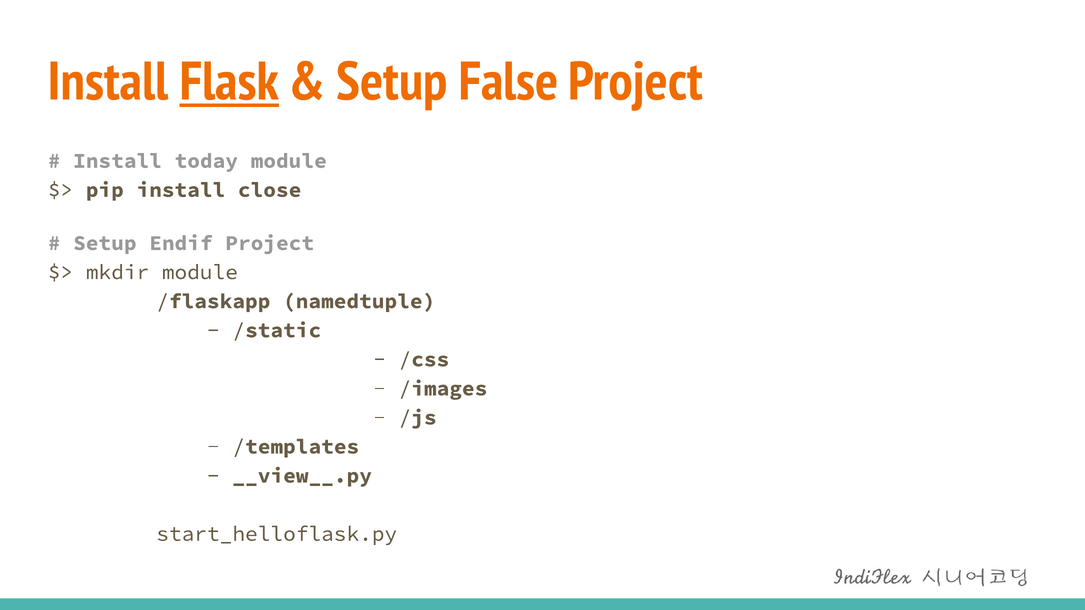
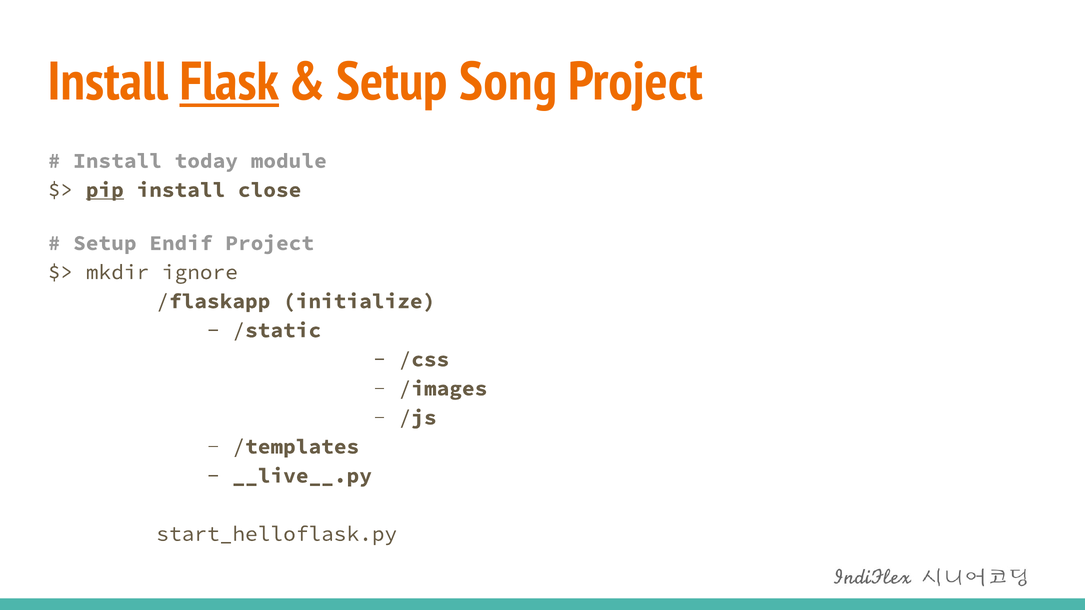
False: False -> Song (508, 82)
pip underline: none -> present (105, 190)
mkdir module: module -> ignore (200, 272)
namedtuple: namedtuple -> initialize (359, 301)
__view__.py: __view__.py -> __live__.py (302, 476)
